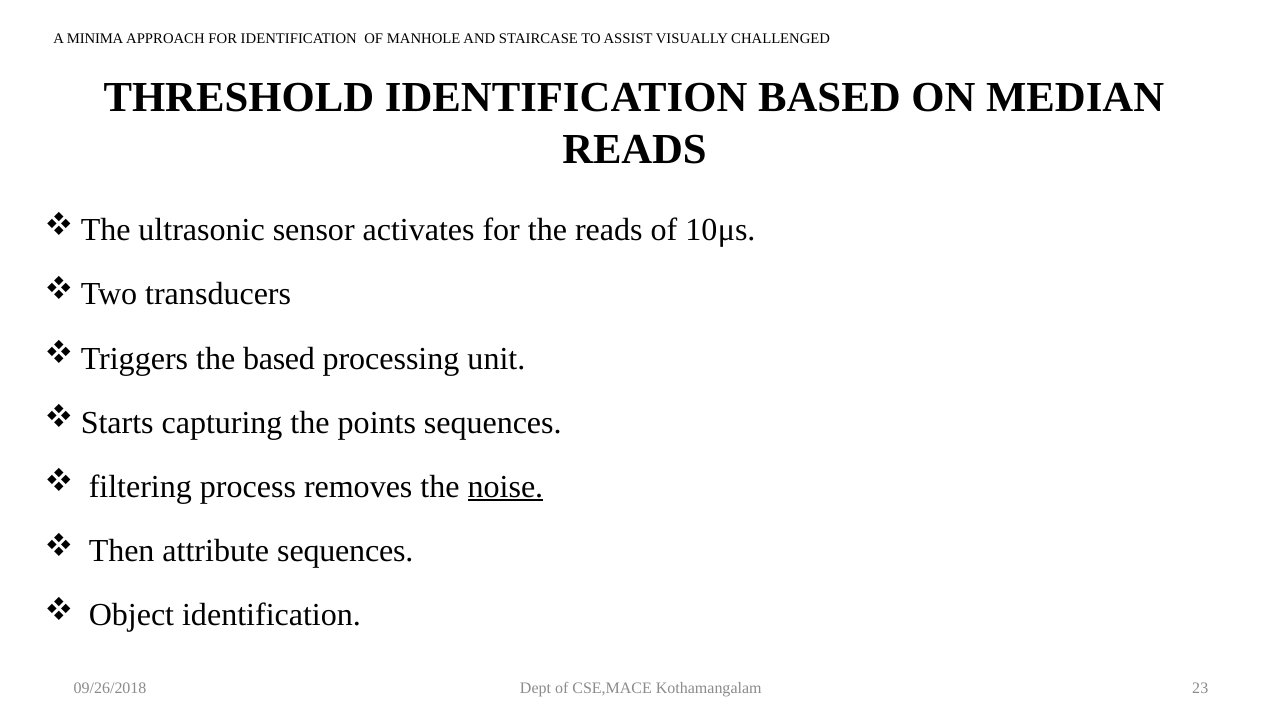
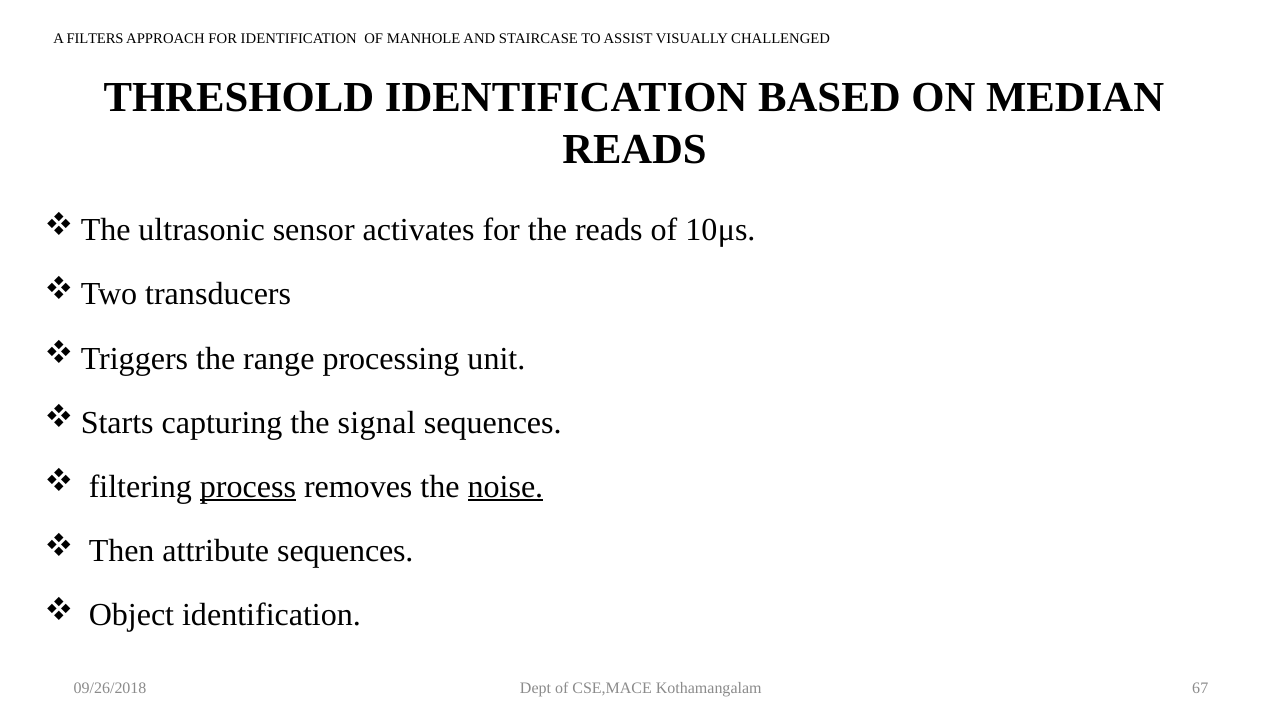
MINIMA: MINIMA -> FILTERS (95, 39)
the based: based -> range (279, 358)
points: points -> signal (377, 423)
process underline: none -> present (248, 487)
23: 23 -> 67 (1200, 689)
